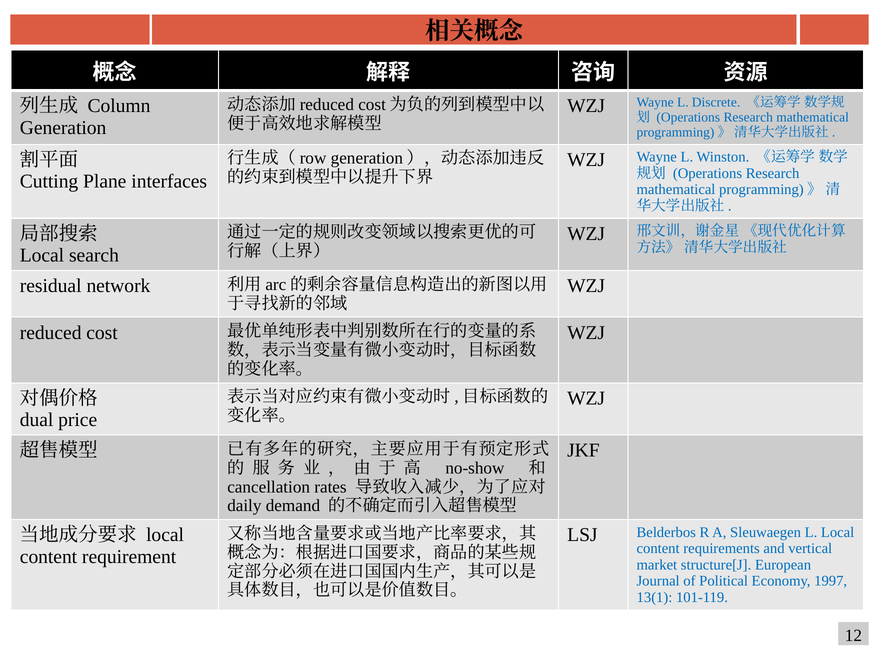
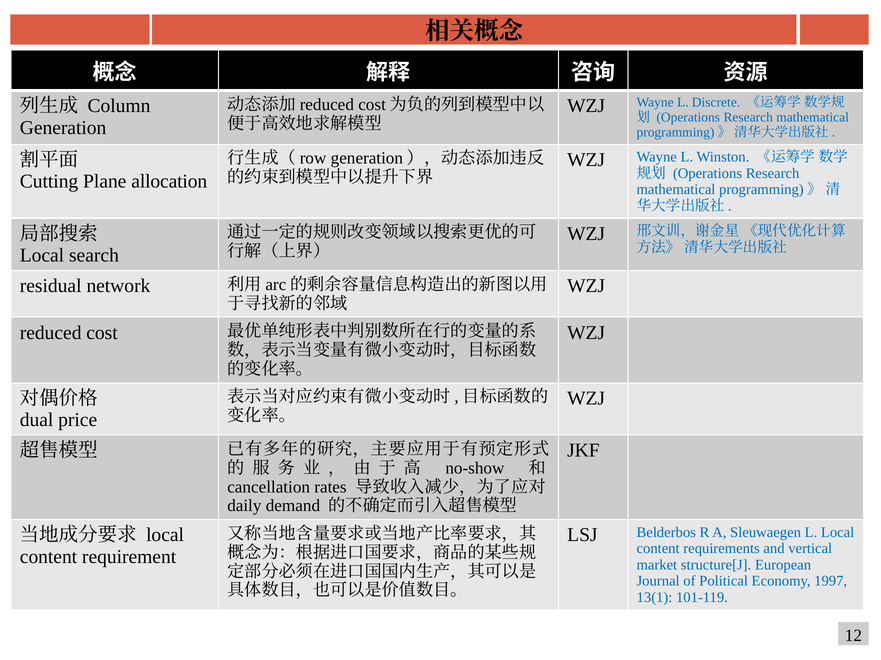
interfaces: interfaces -> allocation (169, 182)
